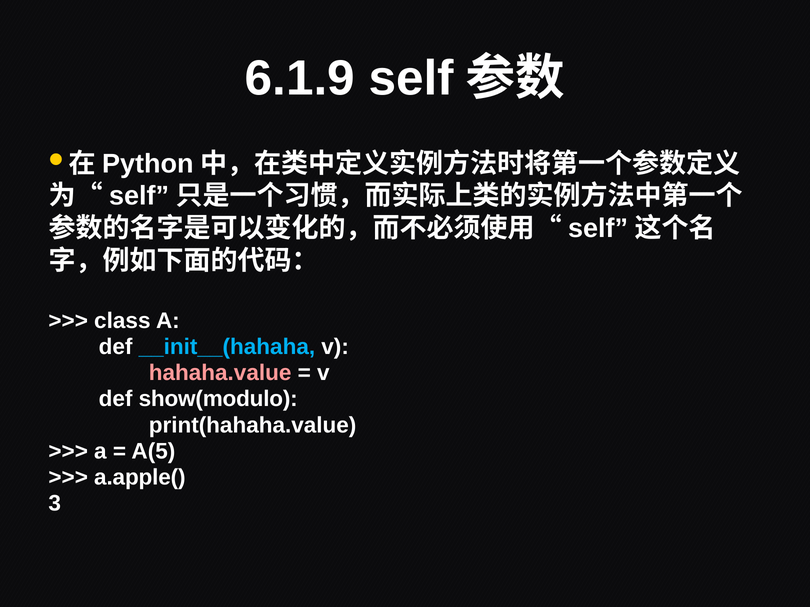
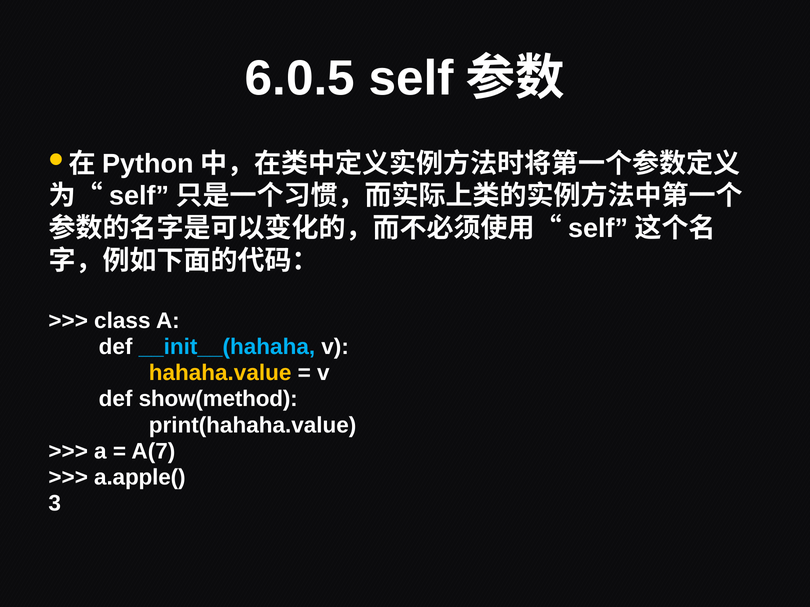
6.1.9: 6.1.9 -> 6.0.5 (300, 79)
hahaha.value colour: pink -> yellow (220, 373)
show(modulo: show(modulo -> show(method (218, 399)
A(5: A(5 -> A(7 (153, 452)
